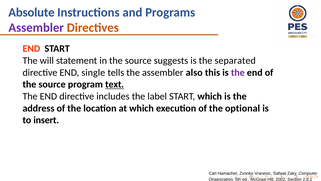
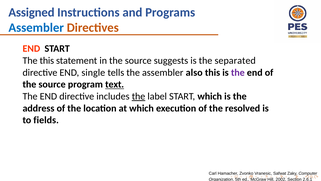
Absolute: Absolute -> Assigned (31, 12)
Assembler colour: purple -> blue (36, 28)
The will: will -> this (47, 60)
the underline: none -> present (139, 96)
optional: optional -> resolved (243, 108)
insert: insert -> fields (46, 120)
